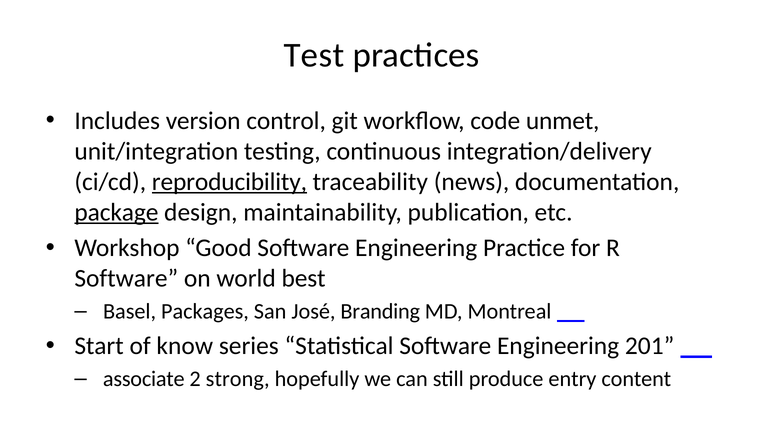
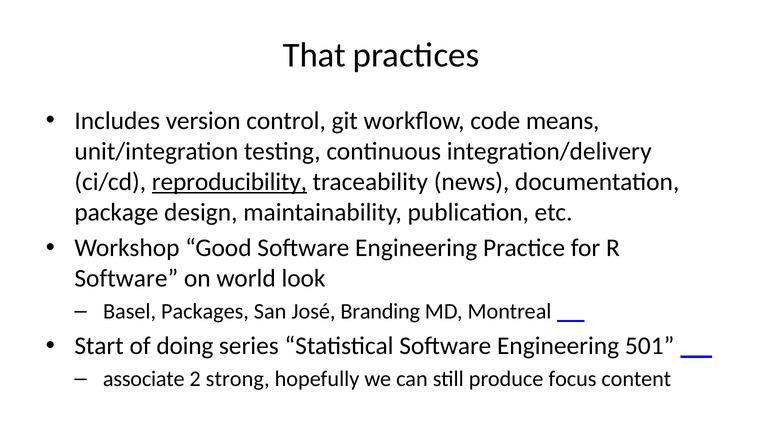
Test: Test -> That (314, 55)
unmet: unmet -> means (563, 121)
package underline: present -> none (116, 213)
best: best -> look (304, 279)
know: know -> doing (185, 346)
201: 201 -> 501 (650, 346)
entry: entry -> focus (572, 379)
